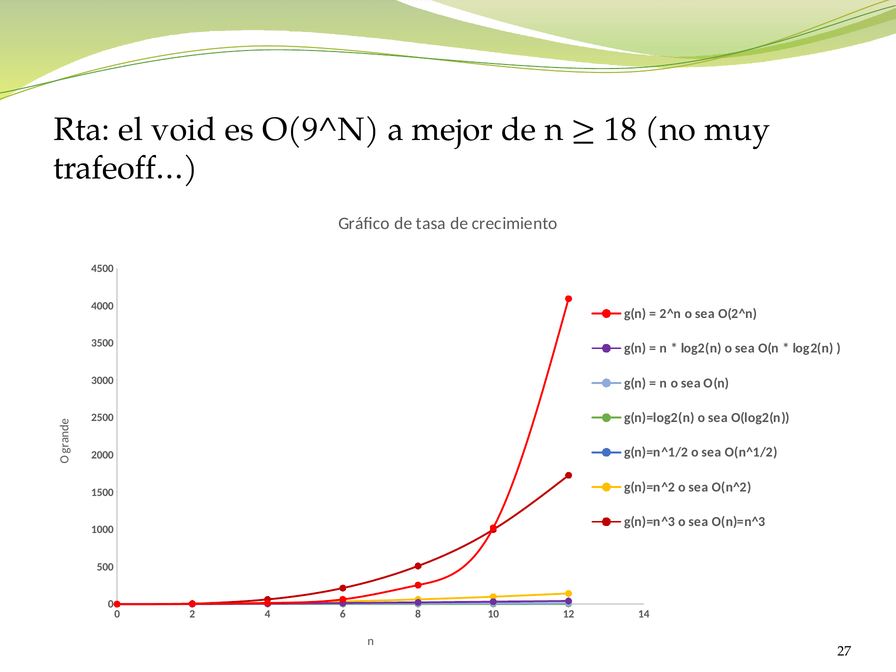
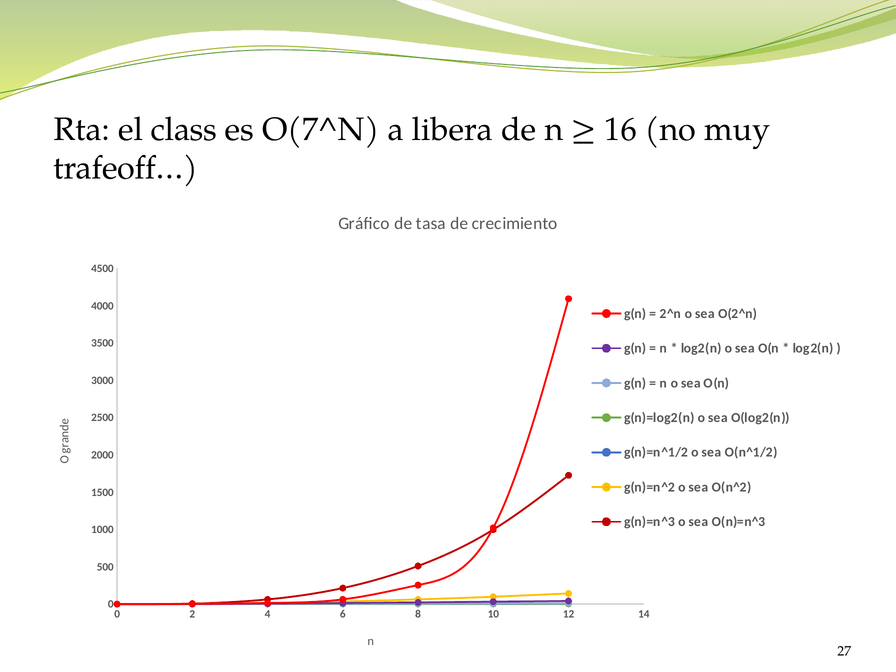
void: void -> class (184, 129)
O(9^N: O(9^N -> O(7^N (321, 129)
mejor: mejor -> libera (452, 129)
18: 18 -> 16 (621, 129)
